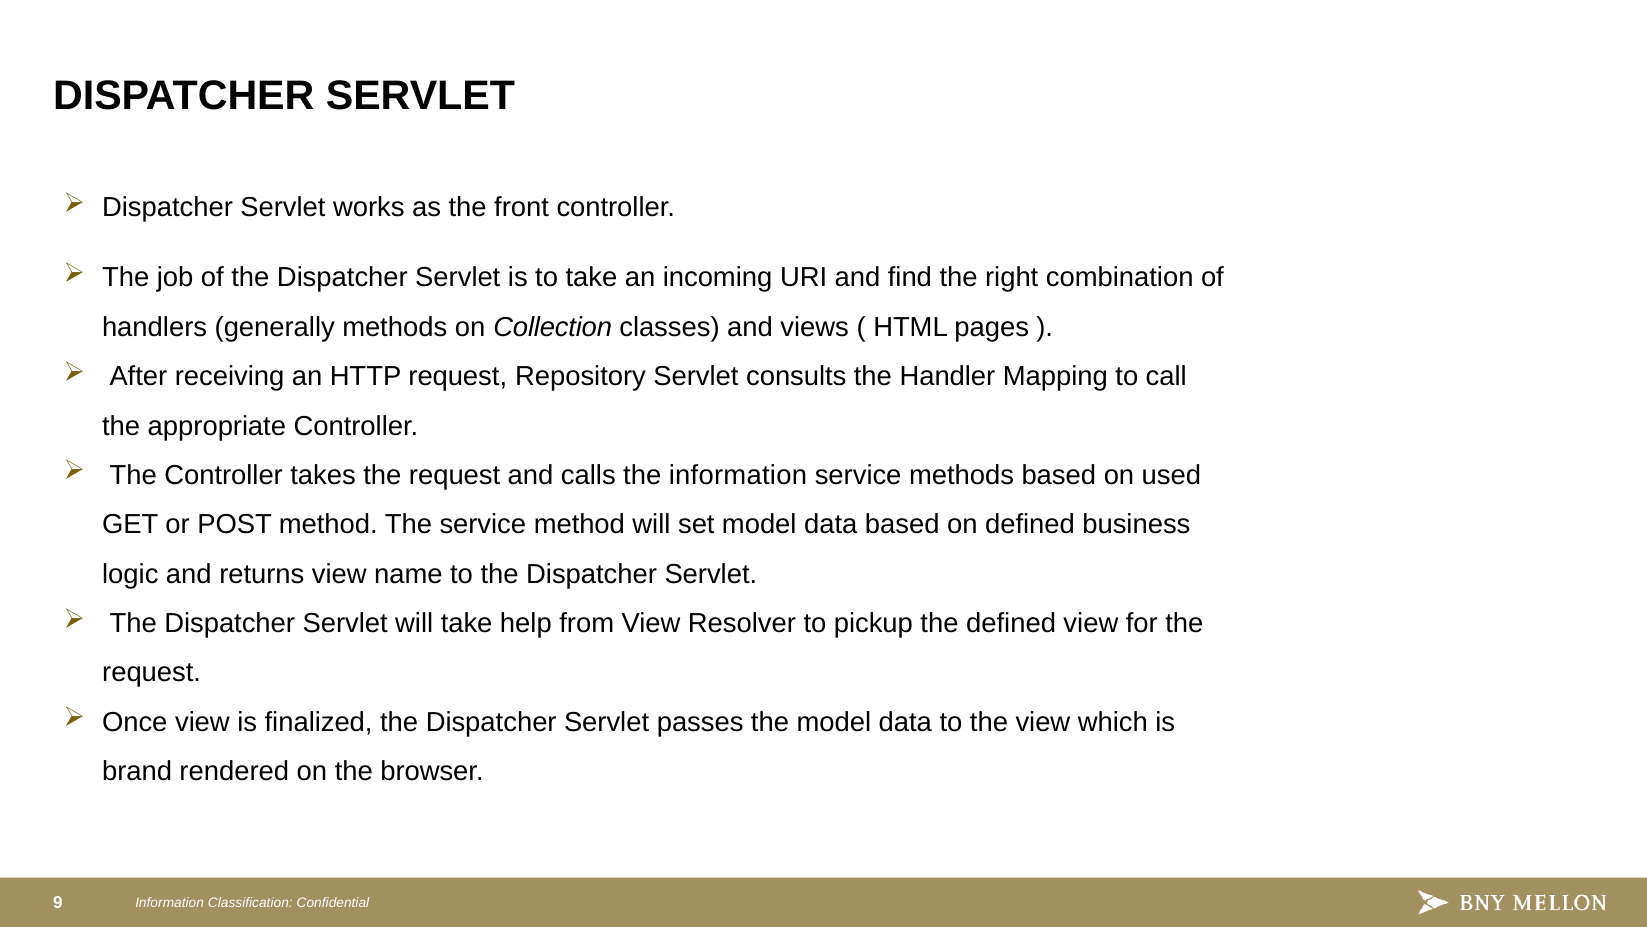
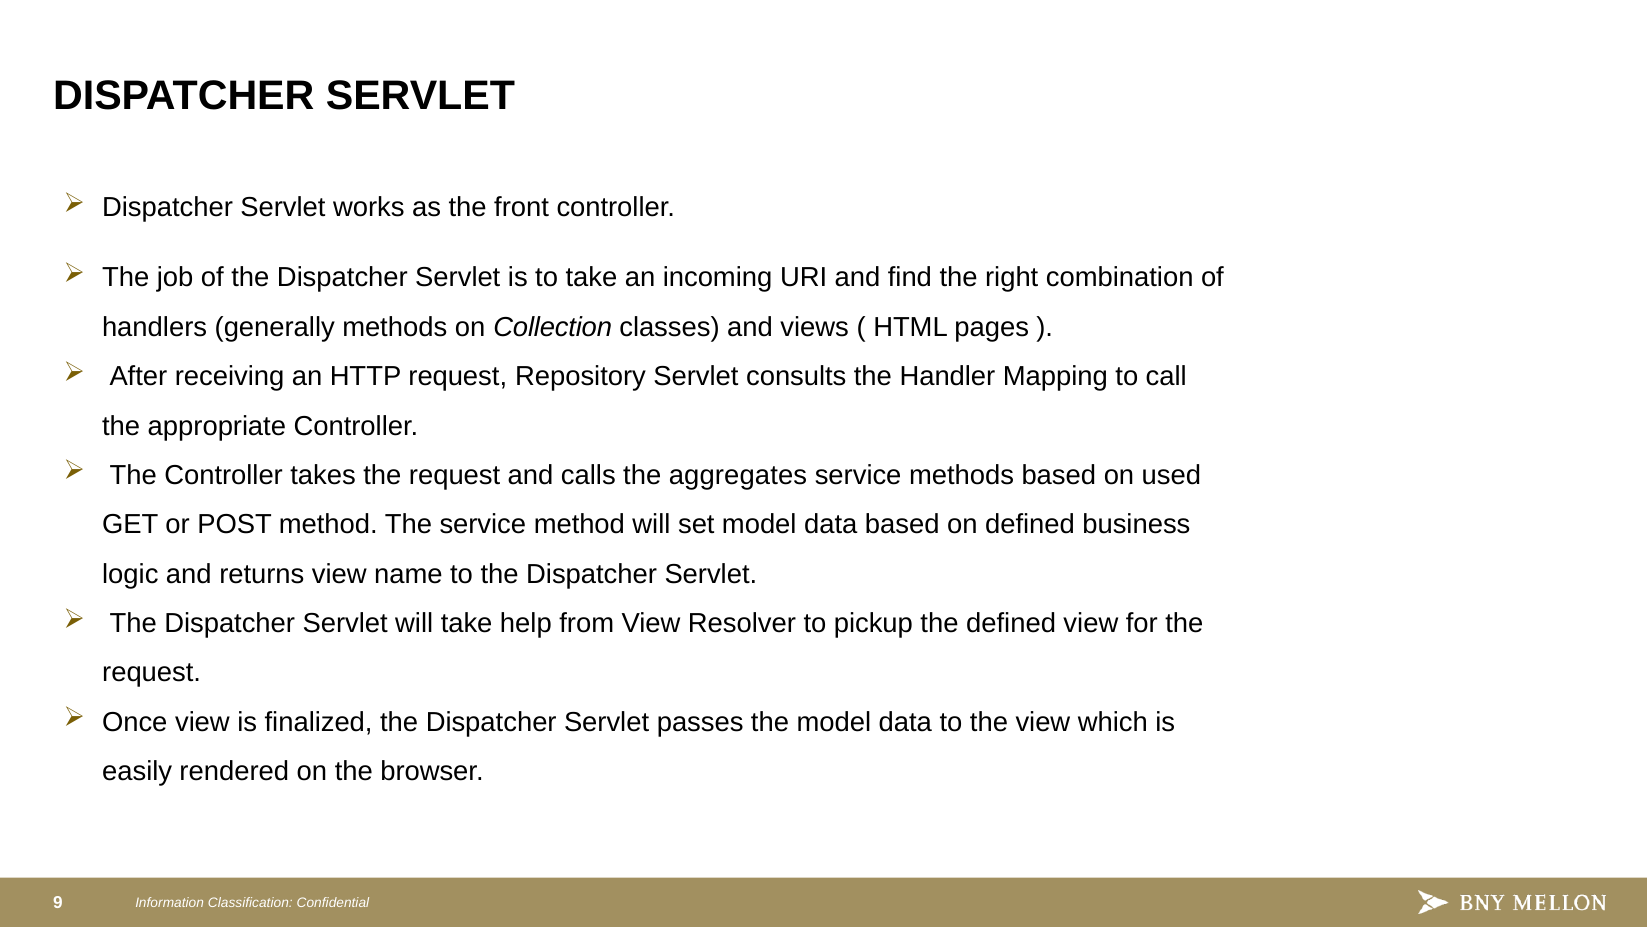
the information: information -> aggregates (738, 475)
brand: brand -> easily (137, 771)
